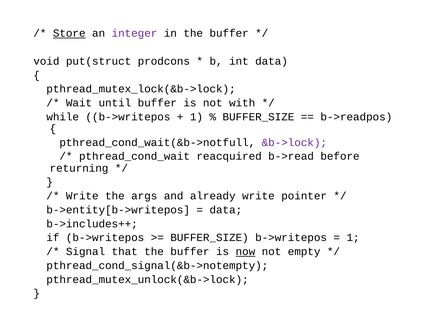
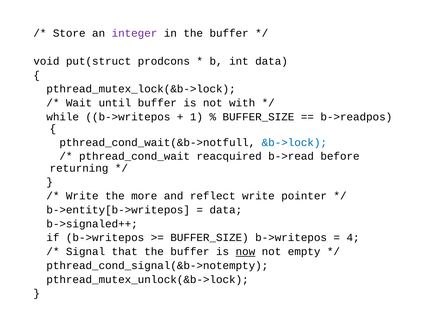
Store underline: present -> none (69, 33)
&b->lock colour: purple -> blue (294, 143)
args: args -> more (144, 196)
already: already -> reflect (213, 196)
b->includes++: b->includes++ -> b->signaled++ (92, 224)
1: 1 -> 4 (353, 238)
